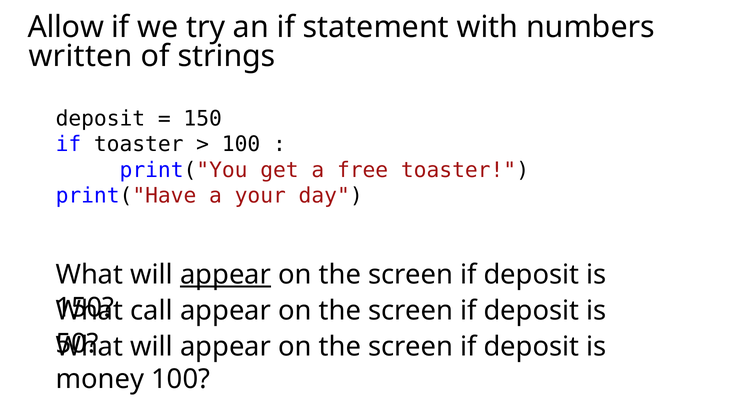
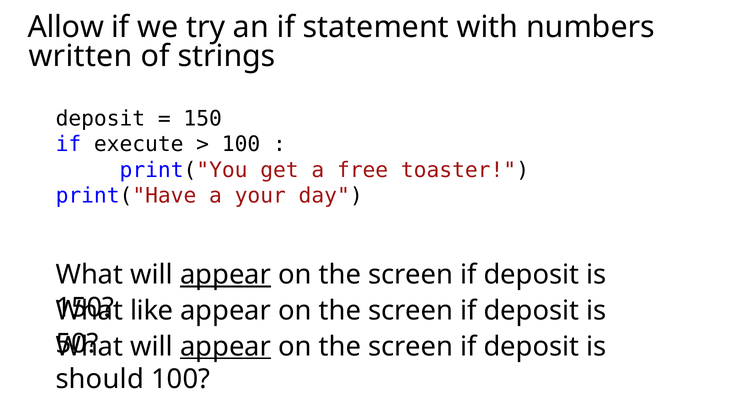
if toaster: toaster -> execute (139, 144)
call: call -> like (152, 310)
appear underline: none -> present (226, 346)
money: money -> should (100, 379)
